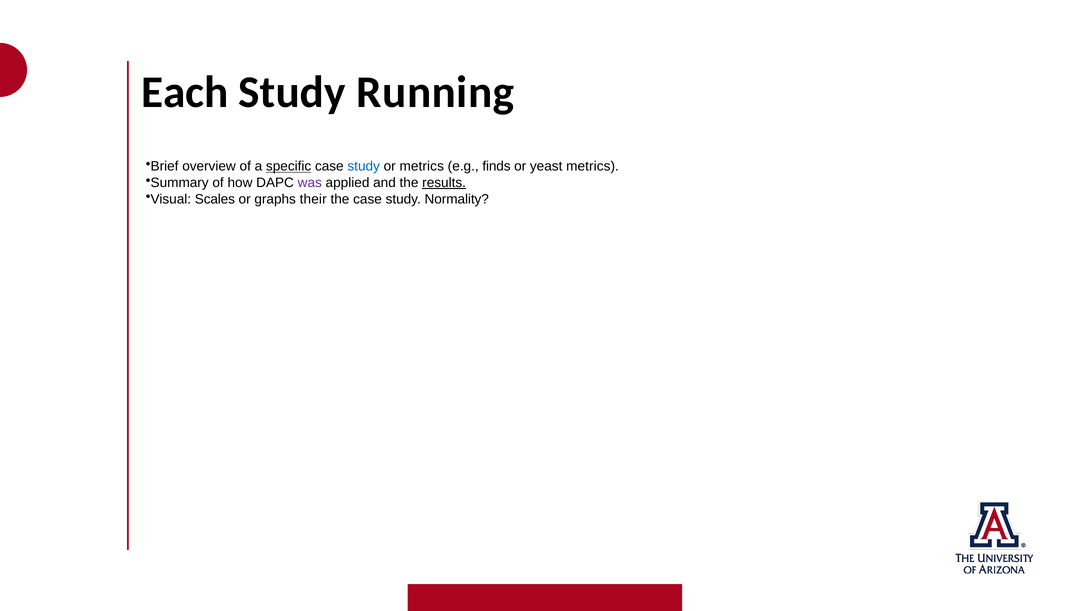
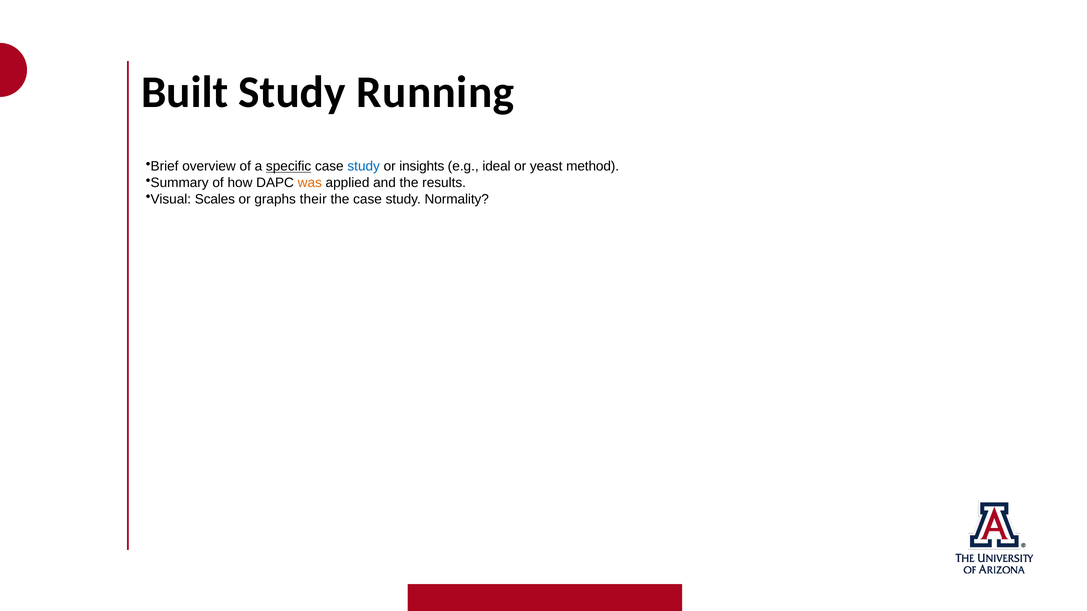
Each: Each -> Built (185, 92)
or metrics: metrics -> insights (422, 167)
finds: finds -> ideal (496, 167)
yeast metrics: metrics -> method (593, 167)
was colour: purple -> orange (310, 183)
results underline: present -> none (444, 183)
